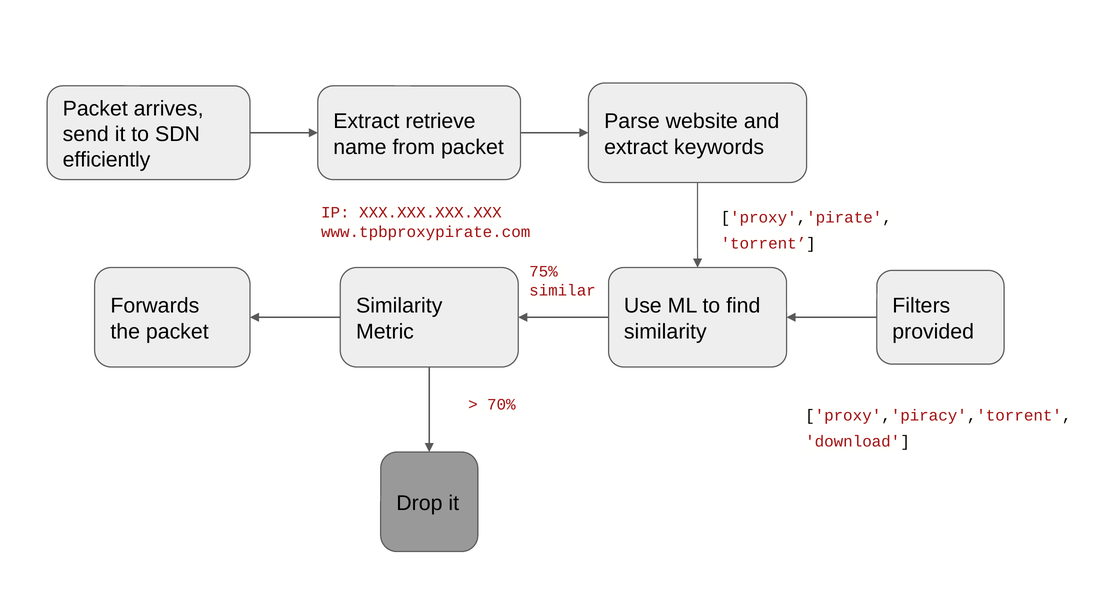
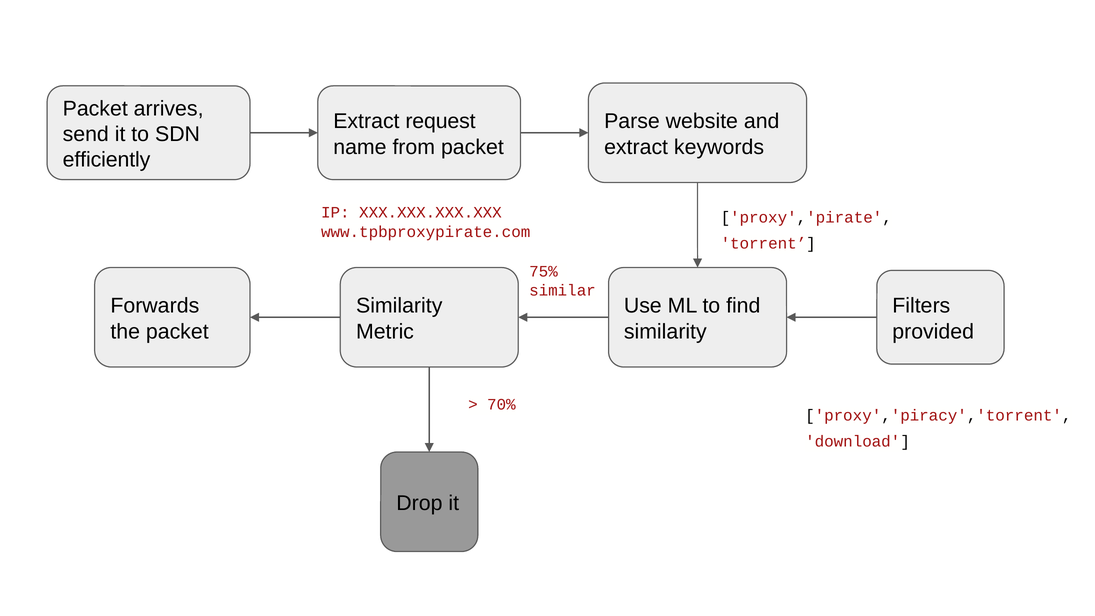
retrieve: retrieve -> request (440, 121)
